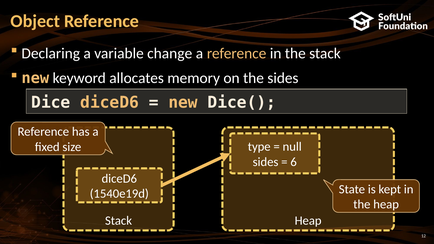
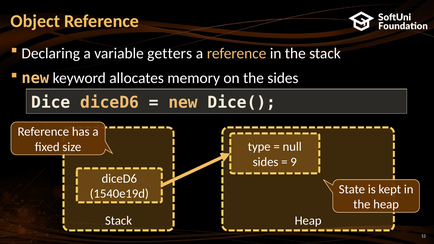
change: change -> getters (170, 53)
6: 6 -> 9 (294, 162)
